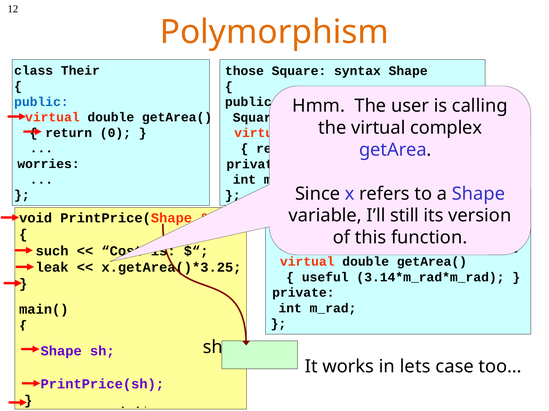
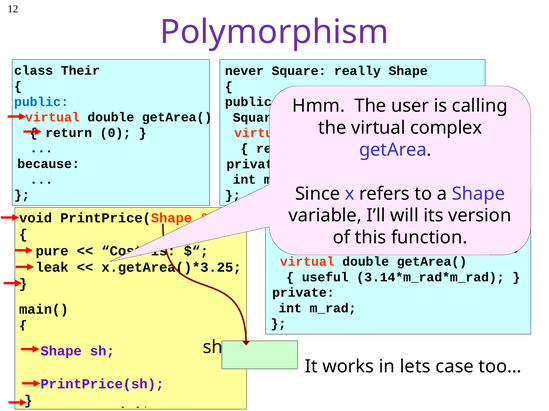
Polymorphism colour: orange -> purple (274, 32)
those: those -> never (244, 71)
syntax: syntax -> really (357, 71)
worries: worries -> because (49, 164)
still: still -> will (404, 216)
such: such -> pure (52, 251)
